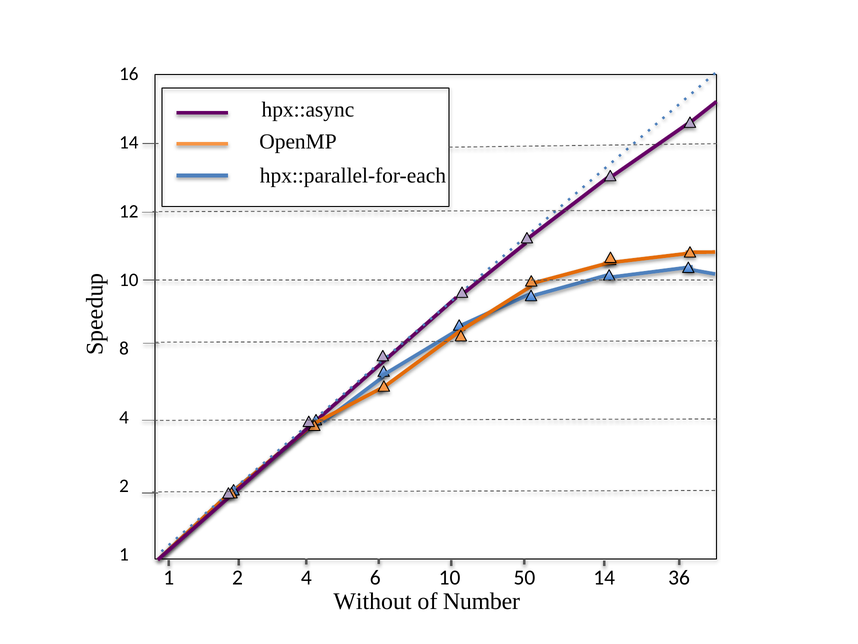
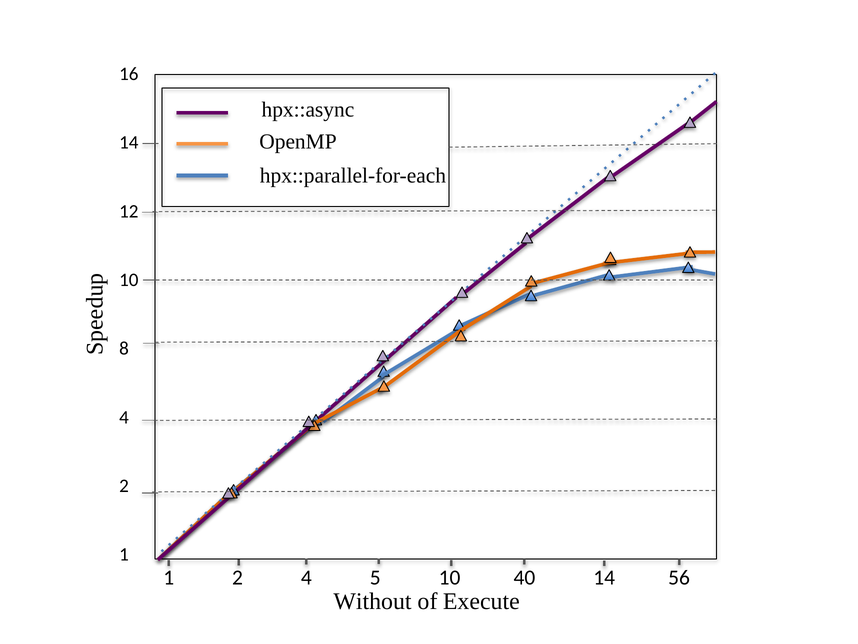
6: 6 -> 5 (375, 577)
50: 50 -> 40 (524, 577)
36: 36 -> 56 (679, 577)
Number: Number -> Execute (481, 601)
